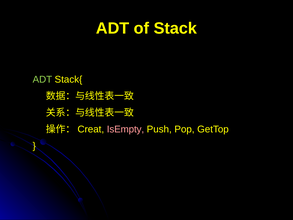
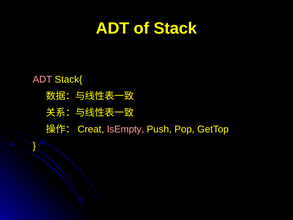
ADT colour: light green -> pink (42, 79)
